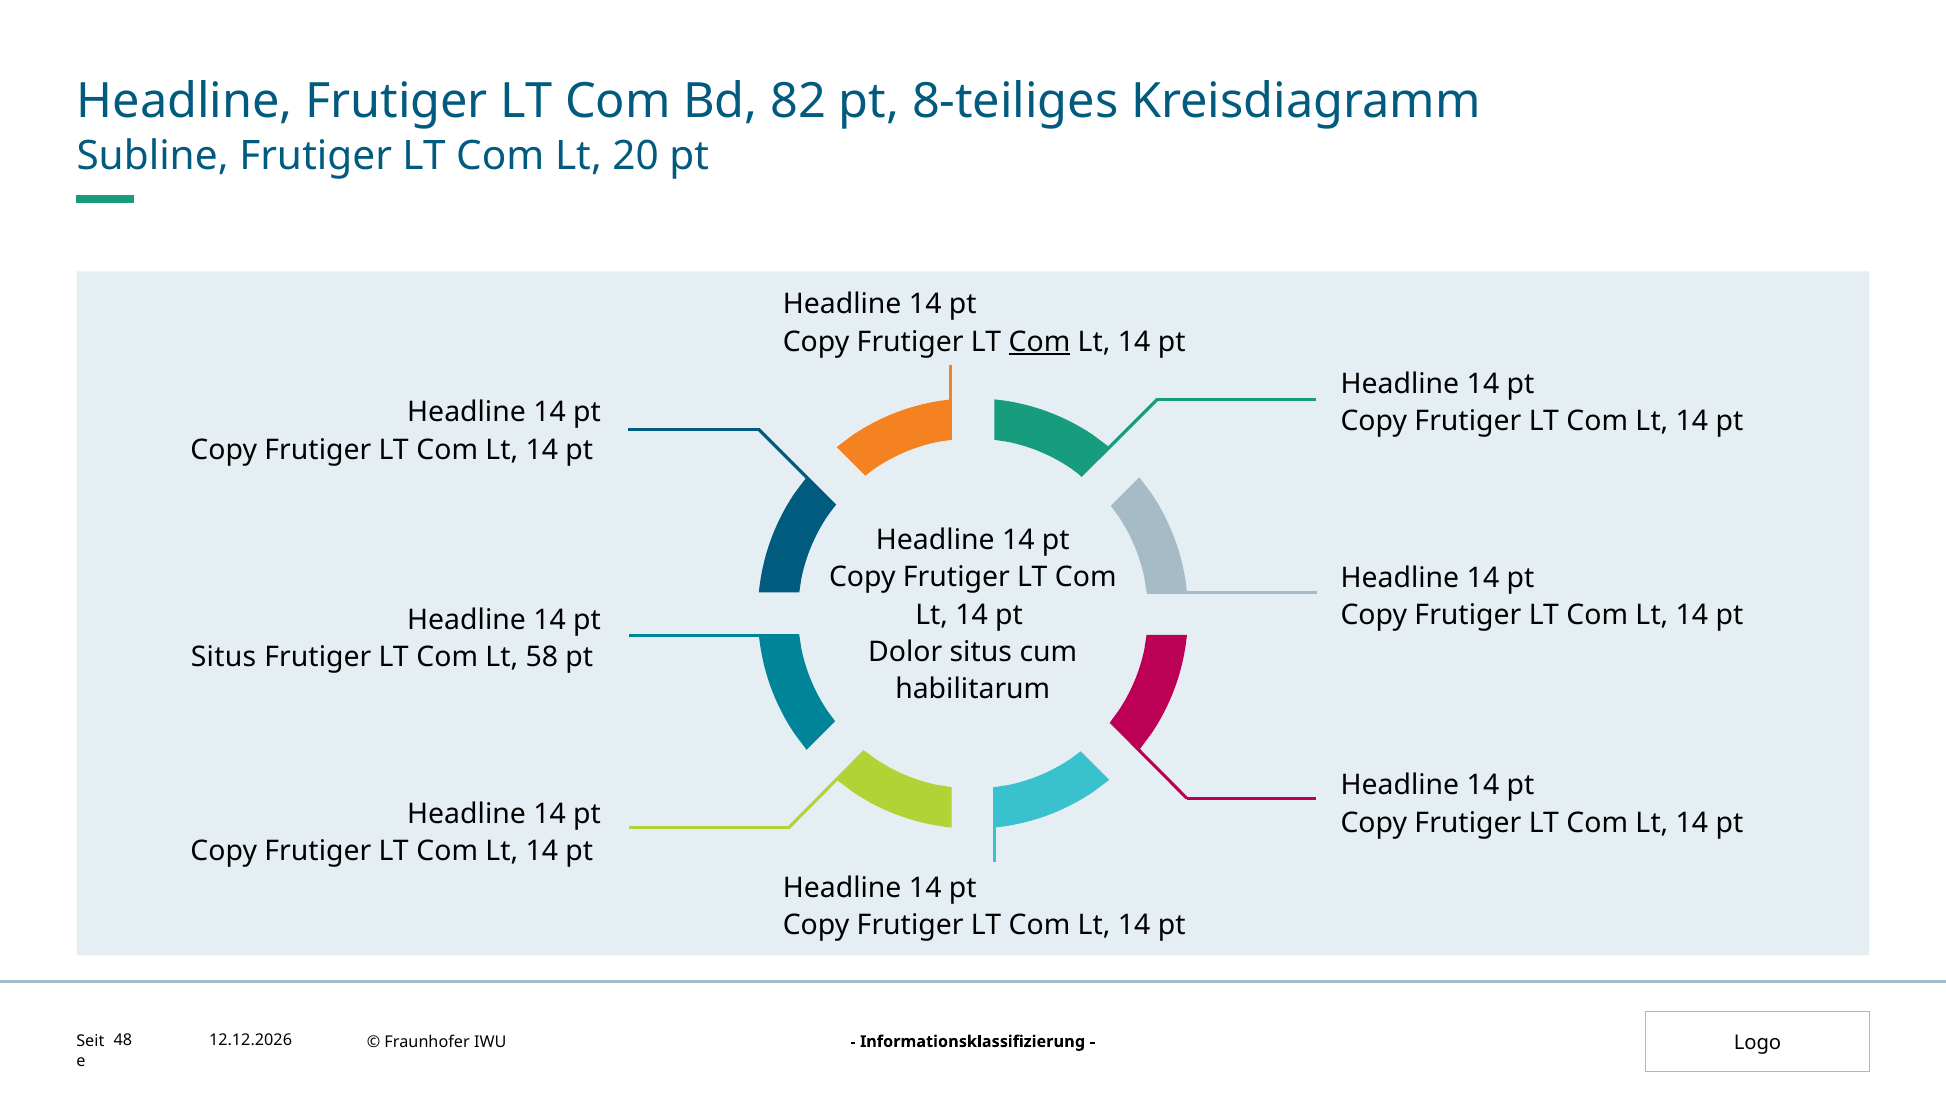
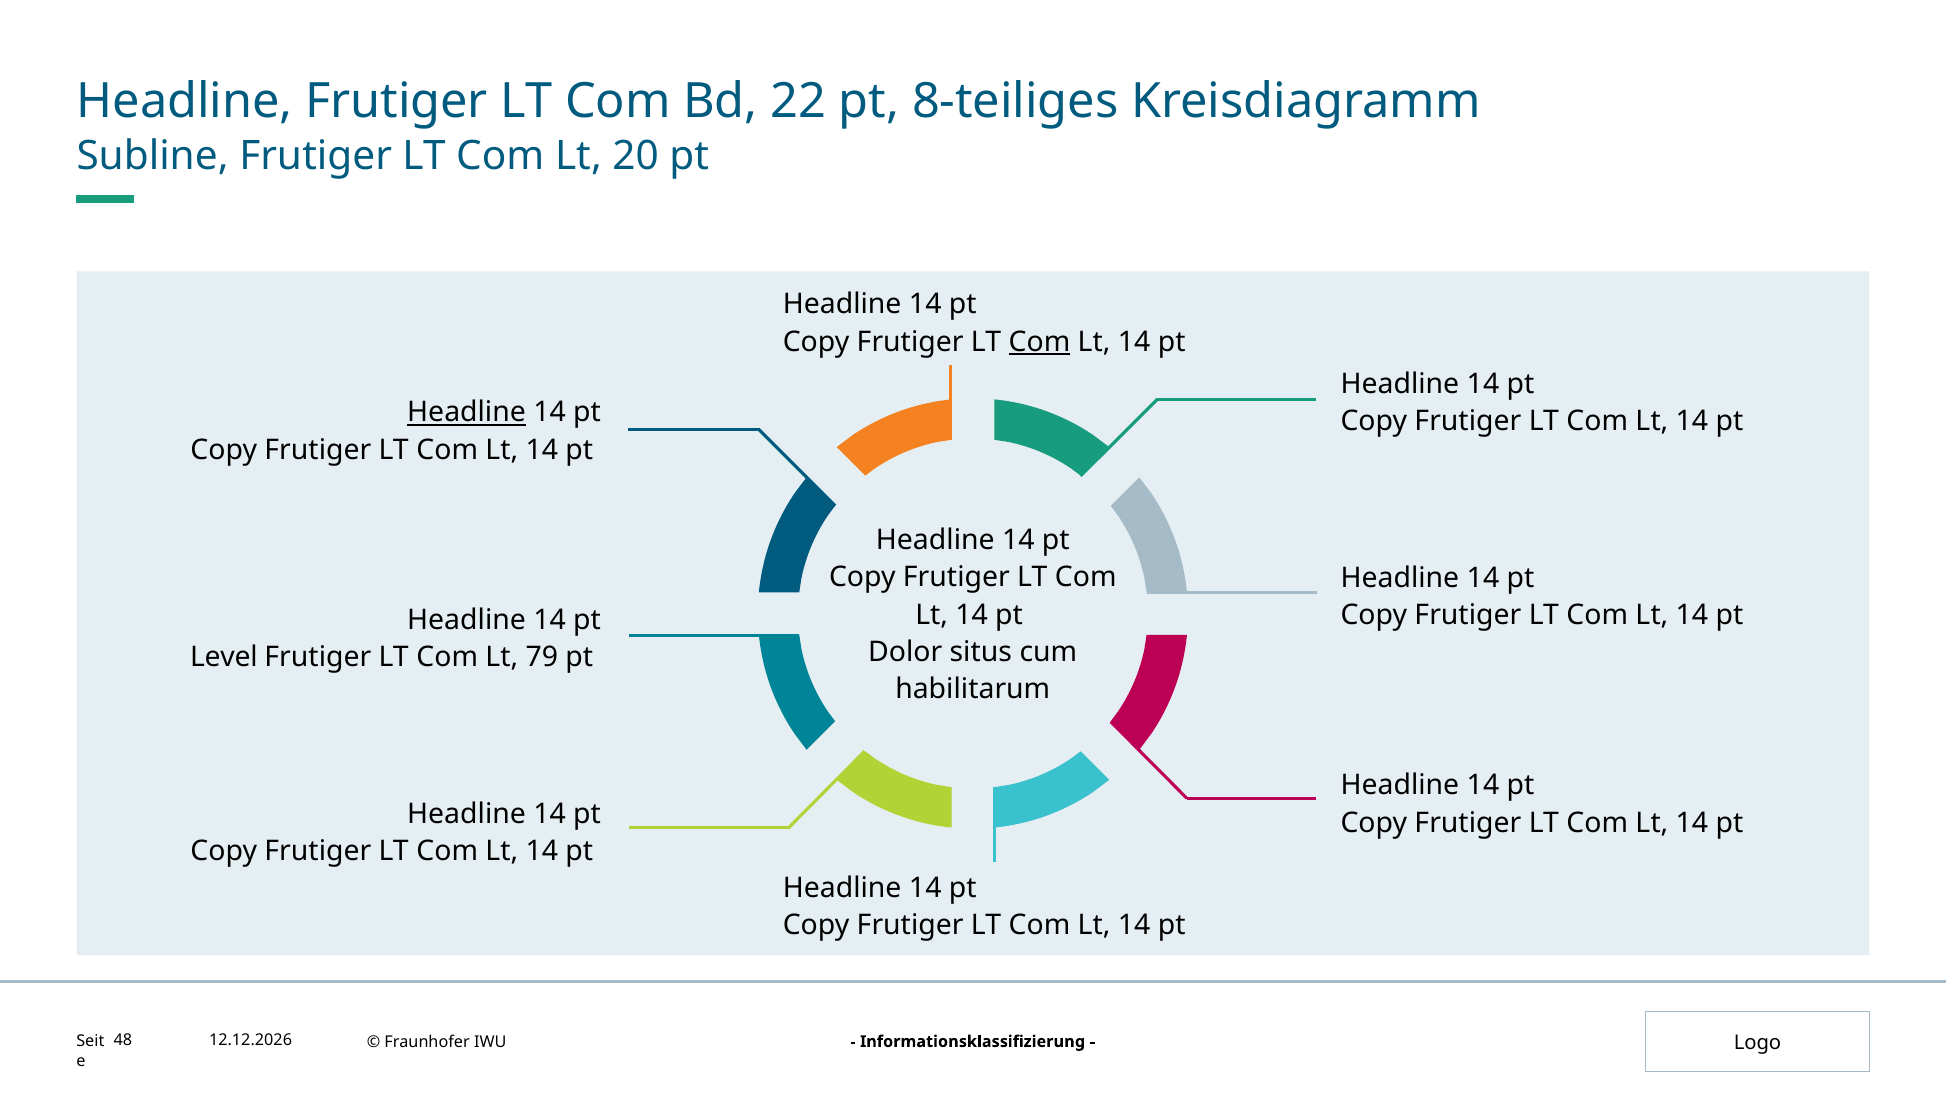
82: 82 -> 22 (798, 102)
Headline underline: none -> present (467, 412)
Situs: Situs -> Level (224, 657)
58: 58 -> 79 (542, 657)
